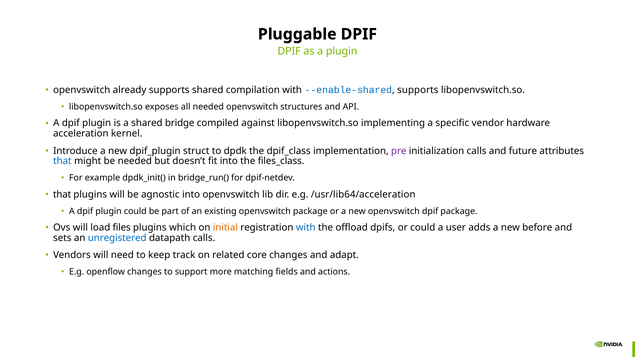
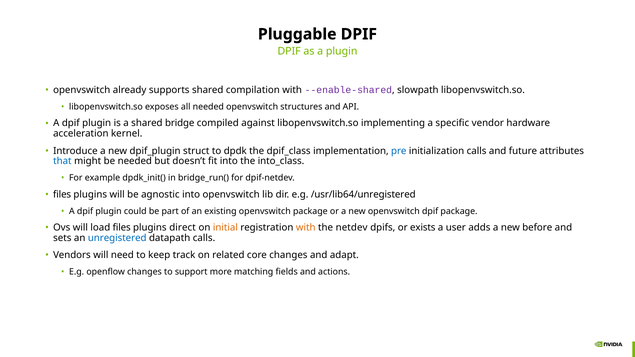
--enable-shared colour: blue -> purple (348, 90)
supports: supports -> slowpath (418, 90)
pre colour: purple -> blue (399, 151)
files_class: files_class -> into_class (281, 161)
that: that -> files (62, 195)
/usr/lib64/acceleration: /usr/lib64/acceleration -> /usr/lib64/unregistered (363, 195)
which: which -> direct (183, 228)
with colour: blue -> orange (306, 228)
offload: offload -> netdev (352, 228)
or could: could -> exists (423, 228)
